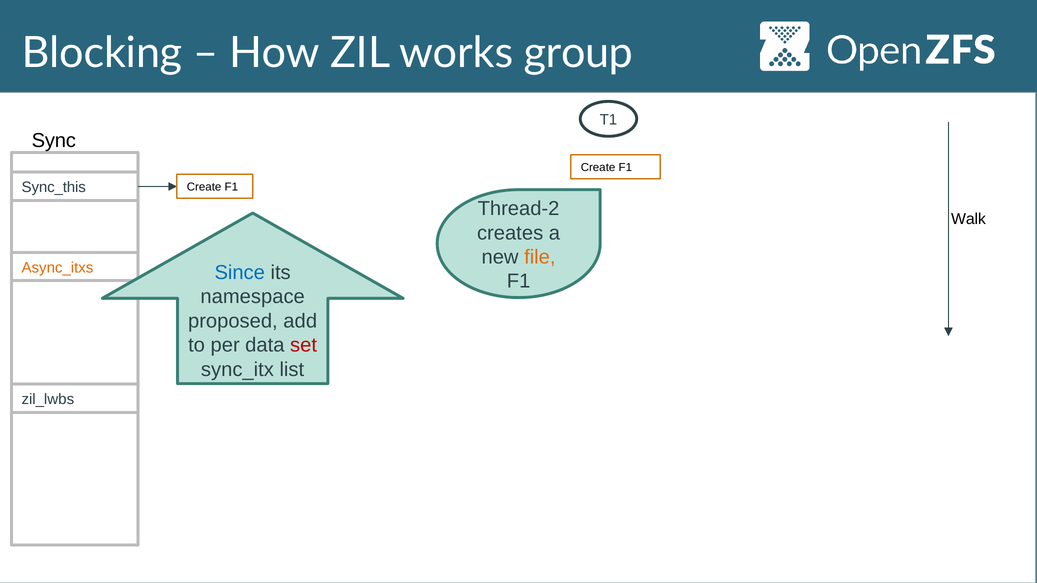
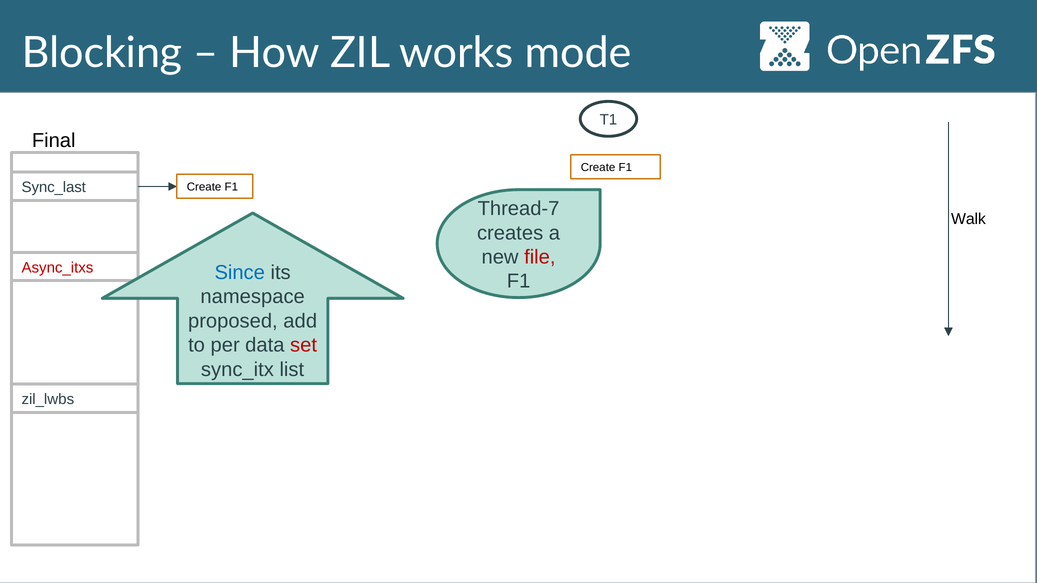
group: group -> mode (578, 53)
Sync: Sync -> Final (54, 141)
Sync_this: Sync_this -> Sync_last (54, 187)
Thread-2: Thread-2 -> Thread-7 (519, 209)
file colour: orange -> red (540, 257)
Async_itxs colour: orange -> red (57, 268)
